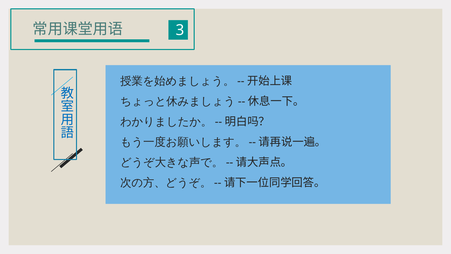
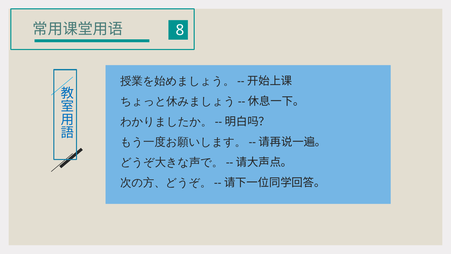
3: 3 -> 8 (180, 30)
